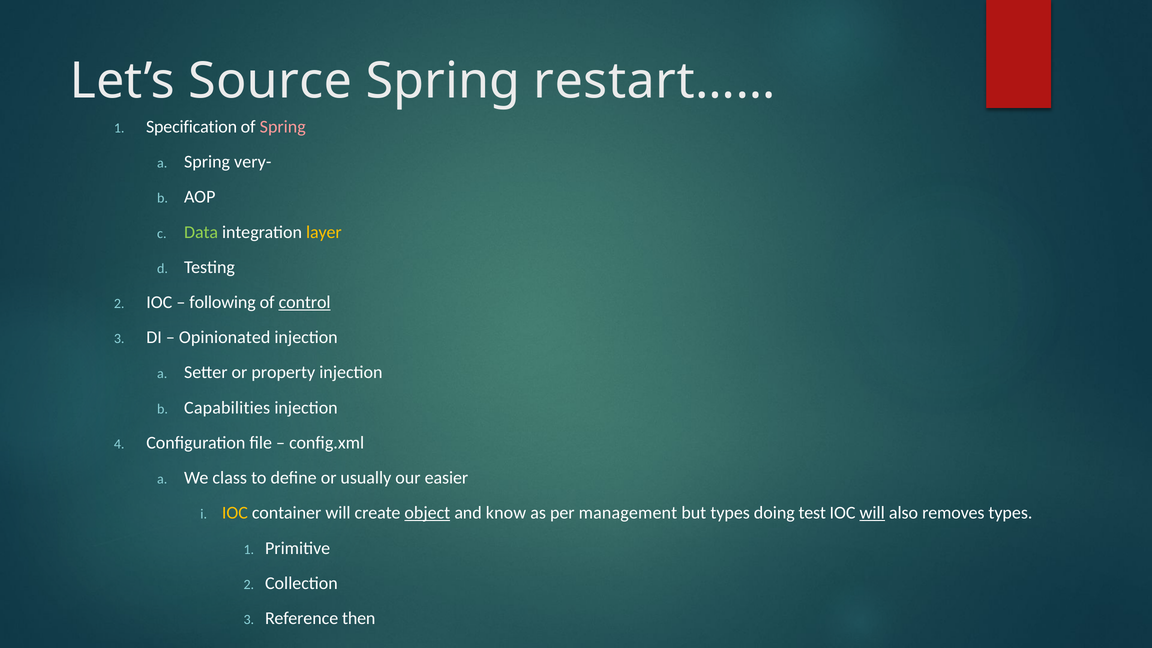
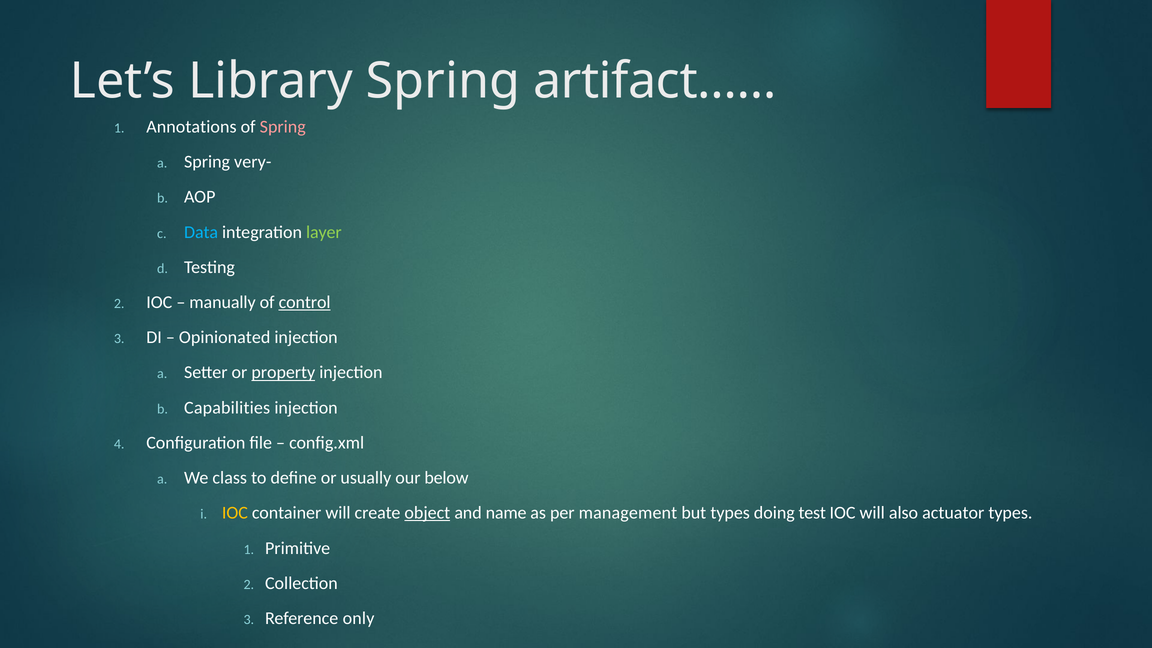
Source: Source -> Library (270, 81)
restart……: restart…… -> artifact…… (655, 81)
Specification: Specification -> Annotations (191, 127)
Data colour: light green -> light blue (201, 232)
layer colour: yellow -> light green (324, 232)
following: following -> manually (222, 302)
property underline: none -> present (283, 373)
easier: easier -> below (446, 478)
know: know -> name (506, 513)
will underline: present -> none (872, 513)
removes: removes -> actuator (953, 513)
then: then -> only (359, 618)
